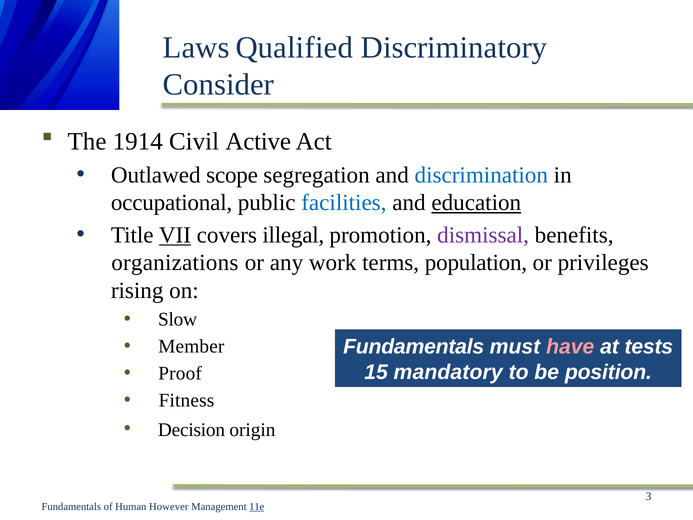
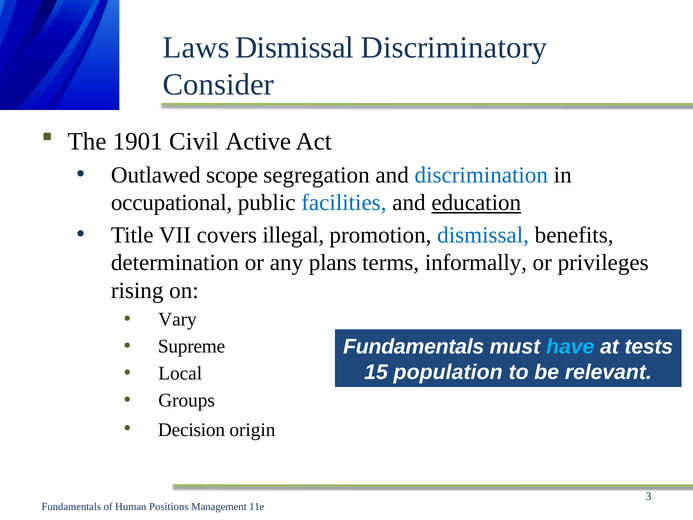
Laws Qualified: Qualified -> Dismissal (294, 48)
1914: 1914 -> 1901 (138, 142)
VII underline: present -> none (175, 235)
dismissal colour: purple -> blue (483, 235)
organizations: organizations -> determination (175, 263)
work: work -> plans (333, 263)
population: population -> informally (476, 263)
Slow: Slow -> Vary (177, 319)
Member: Member -> Supreme (192, 346)
have colour: pink -> light blue (570, 347)
mandatory: mandatory -> population (448, 372)
position: position -> relevant (608, 372)
Proof: Proof -> Local (180, 373)
Fitness: Fitness -> Groups (187, 400)
However: However -> Positions (169, 507)
11e underline: present -> none (257, 507)
